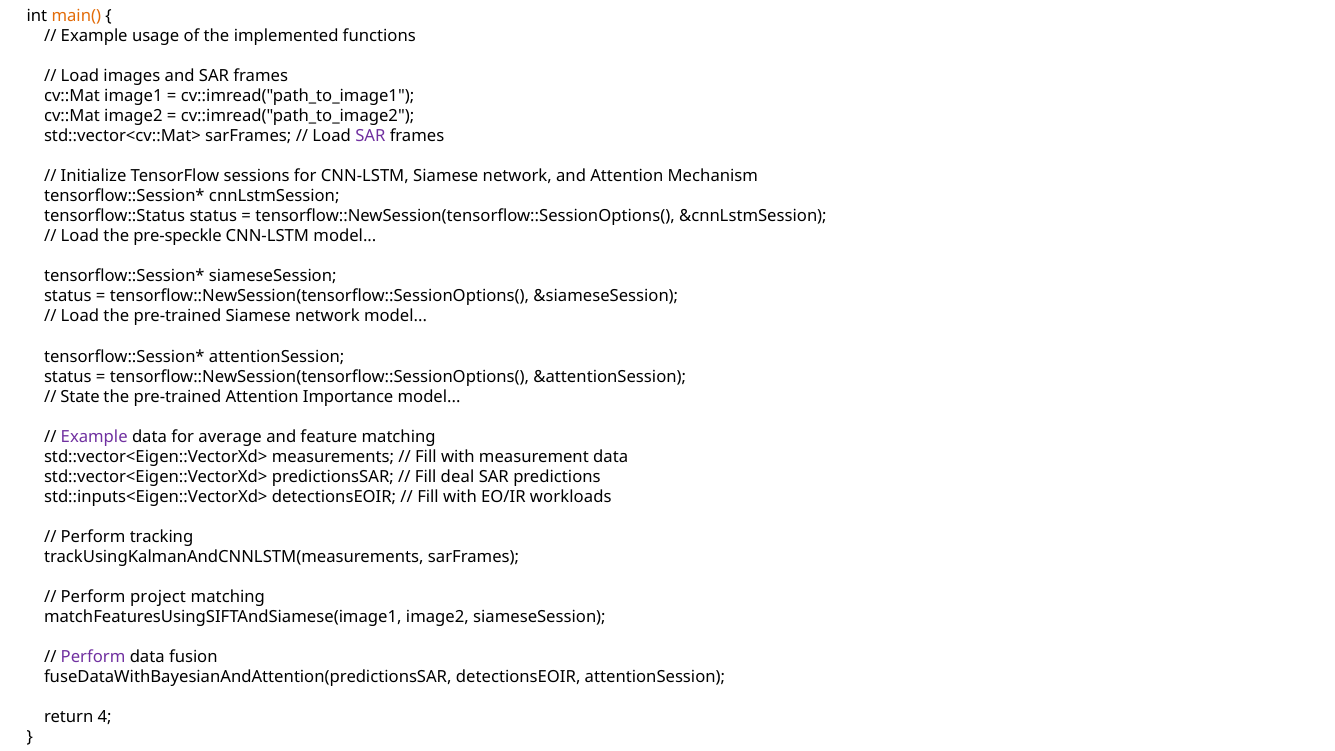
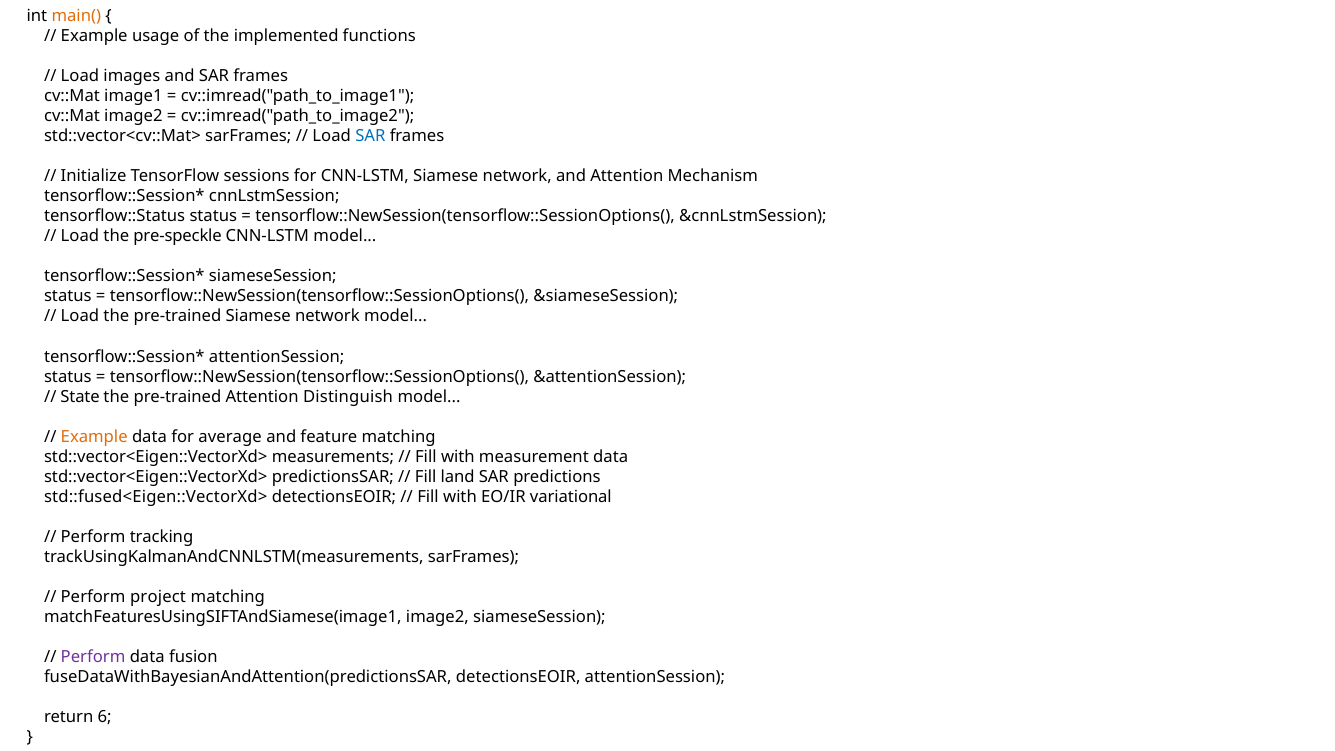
SAR colour: purple -> blue (370, 136)
Importance: Importance -> Distinguish (348, 397)
Example colour: purple -> orange (94, 437)
deal: deal -> land (458, 477)
std::inputs<Eigen::VectorXd>: std::inputs<Eigen::VectorXd> -> std::fused<Eigen::VectorXd> (156, 497)
workloads: workloads -> variational (571, 497)
4: 4 -> 6 (105, 717)
